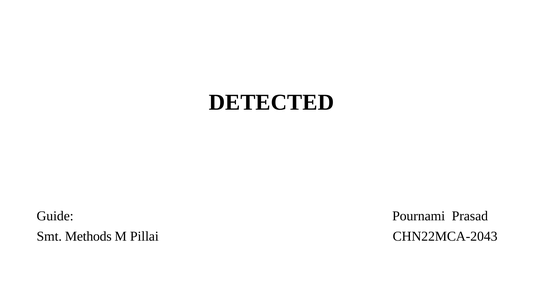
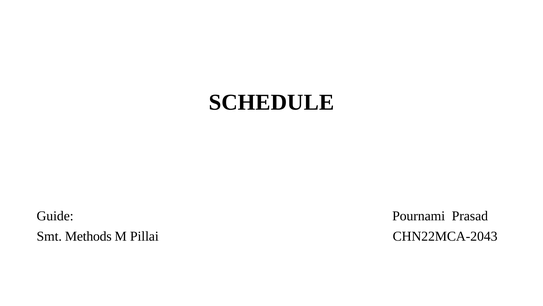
DETECTED: DETECTED -> SCHEDULE (271, 102)
